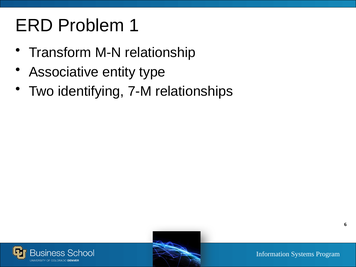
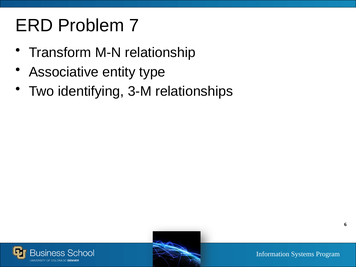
1: 1 -> 7 (134, 26)
7-M: 7-M -> 3-M (140, 91)
